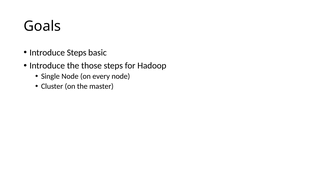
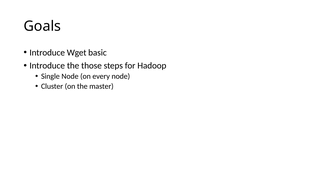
Introduce Steps: Steps -> Wget (77, 52)
